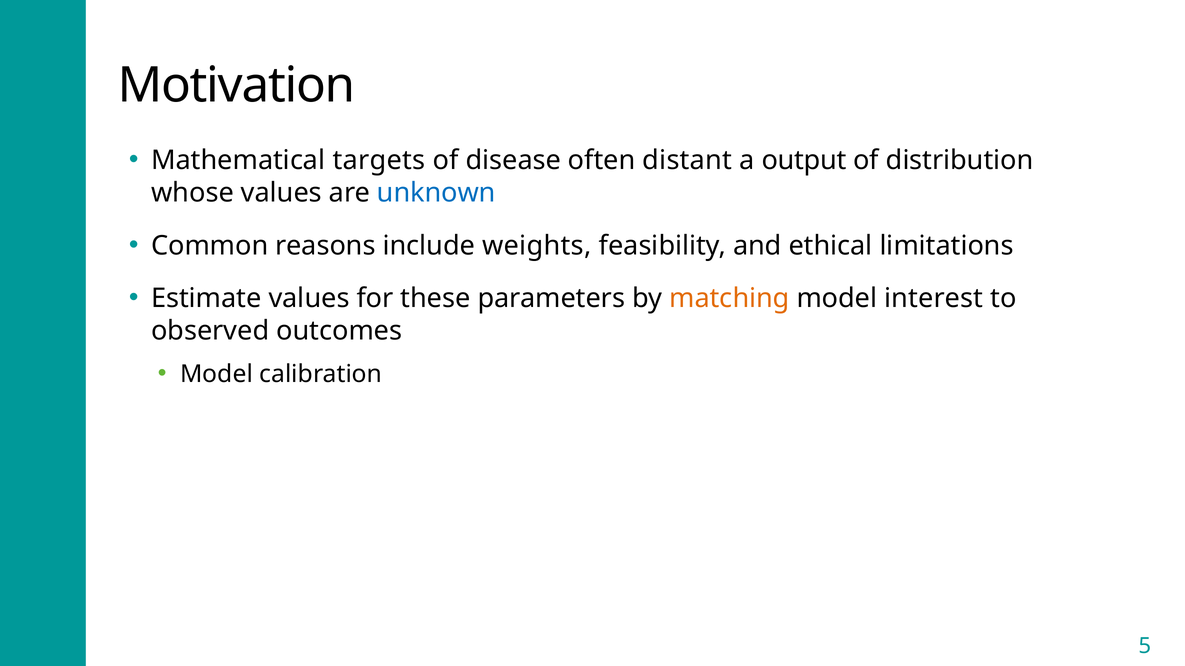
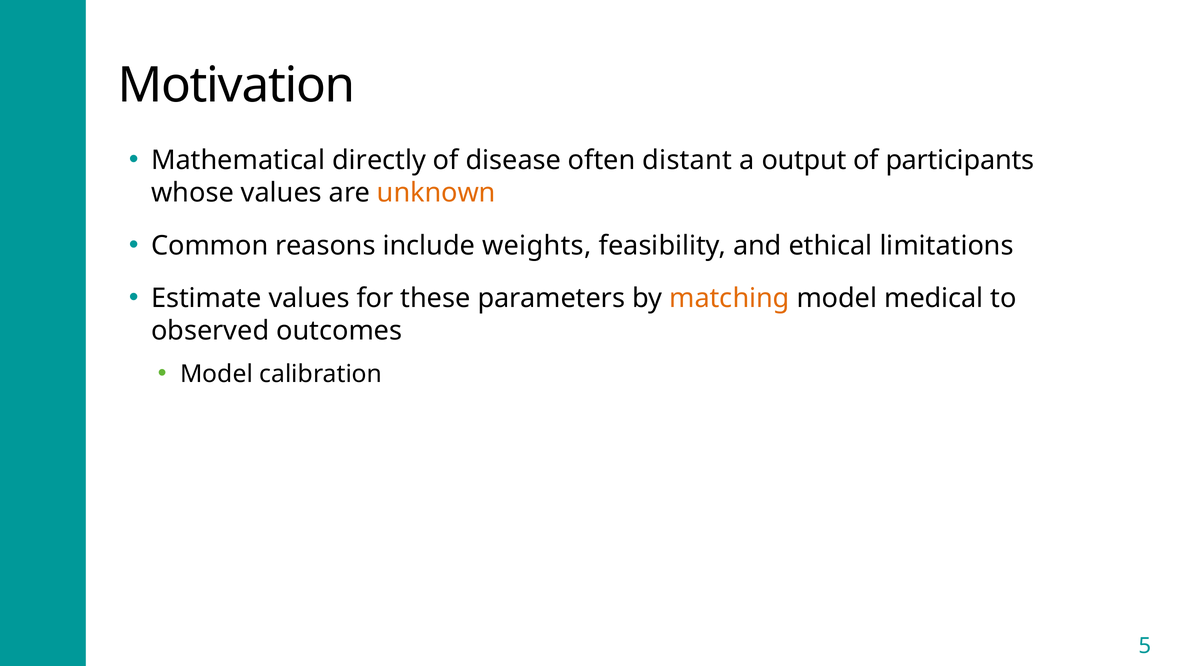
targets: targets -> directly (379, 160)
distribution: distribution -> participants (960, 160)
unknown colour: blue -> orange (436, 193)
interest: interest -> medical (934, 299)
